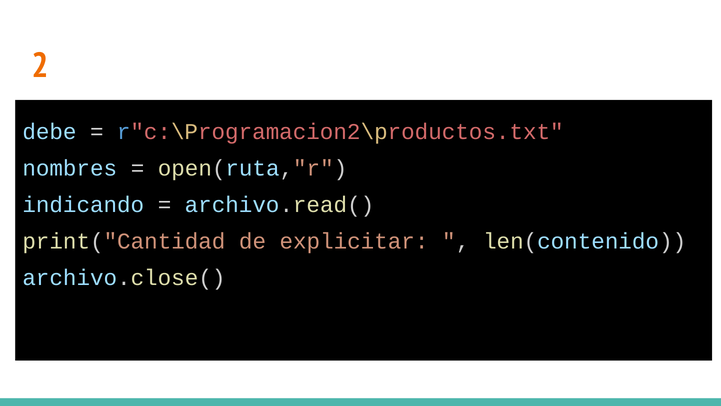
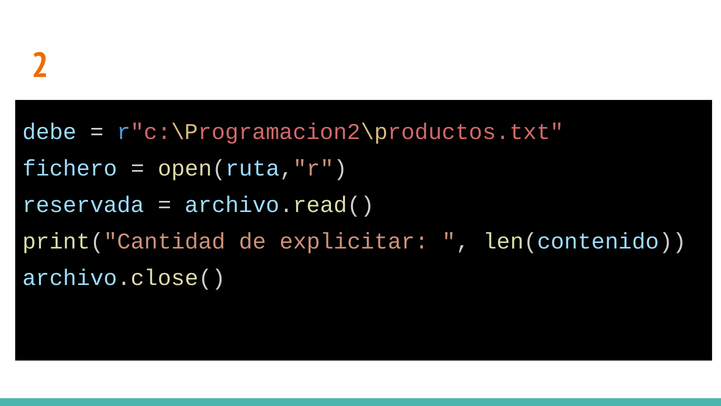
nombres: nombres -> fichero (70, 168)
indicando: indicando -> reservada (83, 205)
